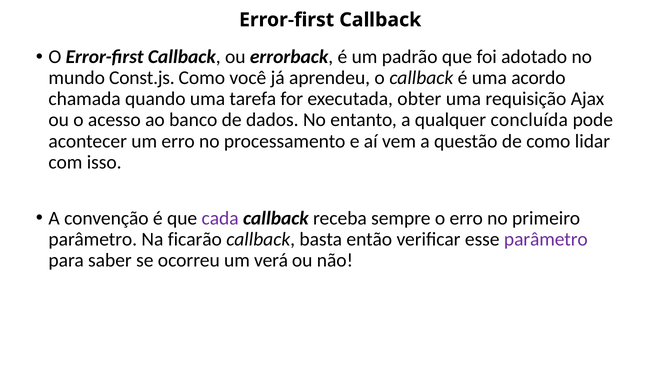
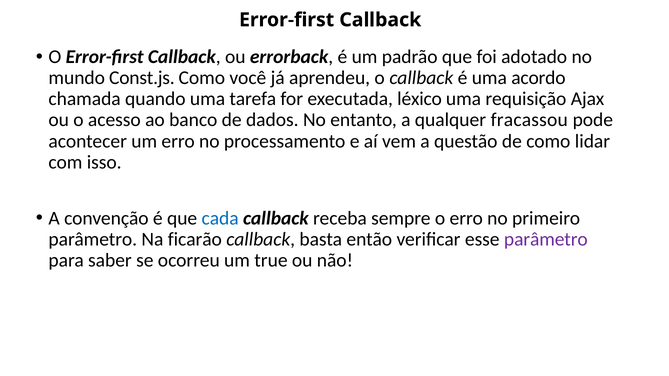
obter: obter -> léxico (420, 99)
concluída: concluída -> fracassou (529, 120)
cada colour: purple -> blue (220, 218)
verá: verá -> true (271, 261)
